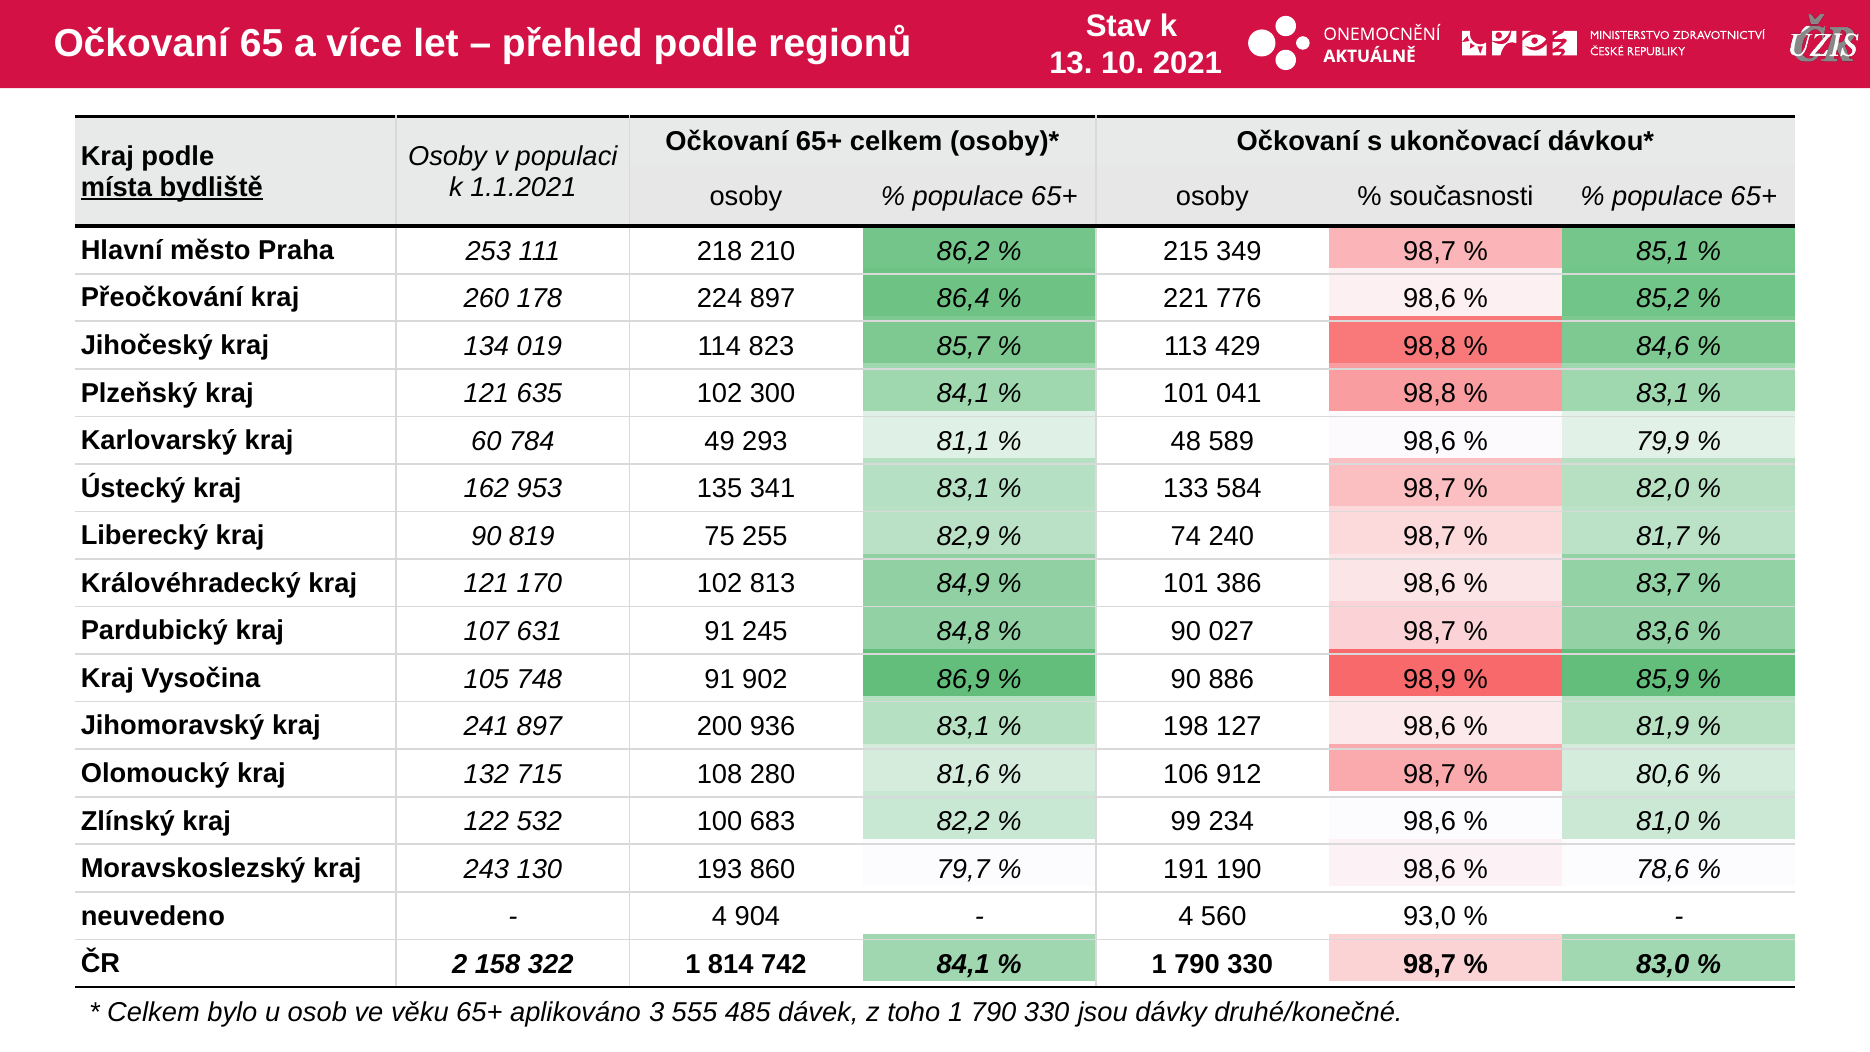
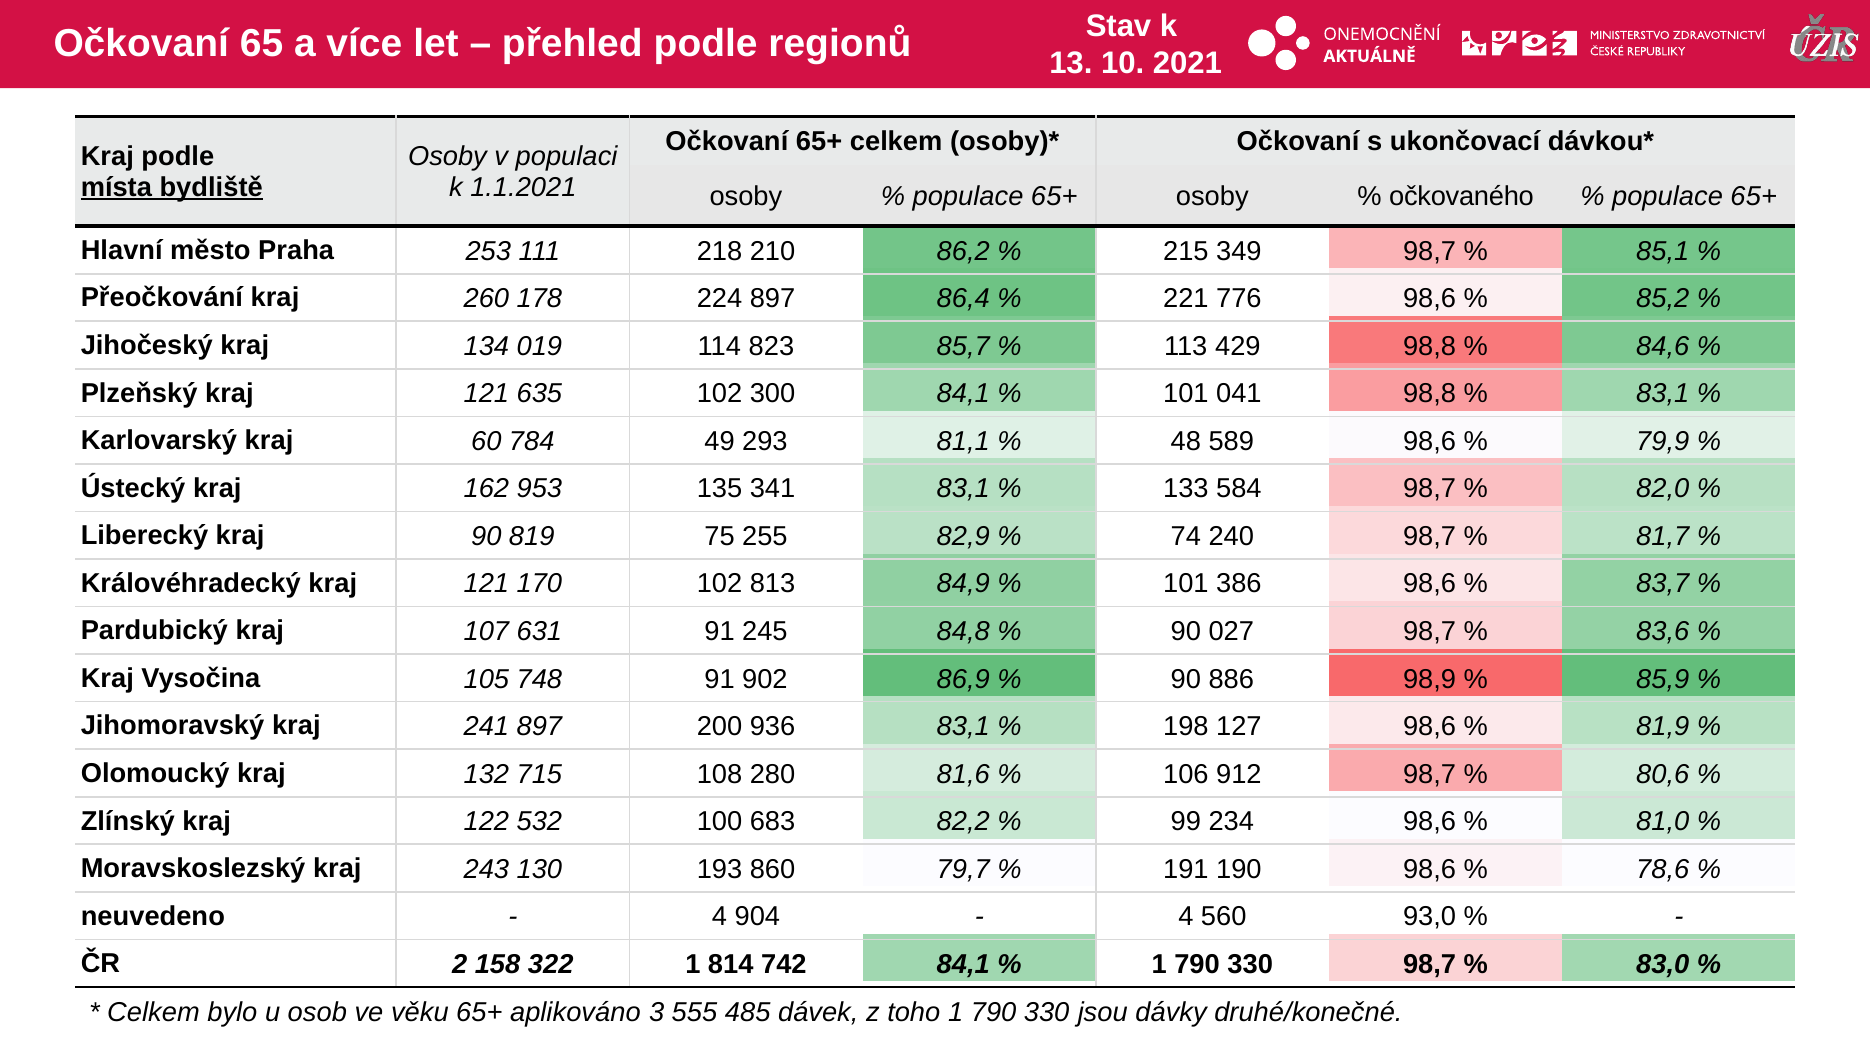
současnosti: současnosti -> očkovaného (1462, 197)
